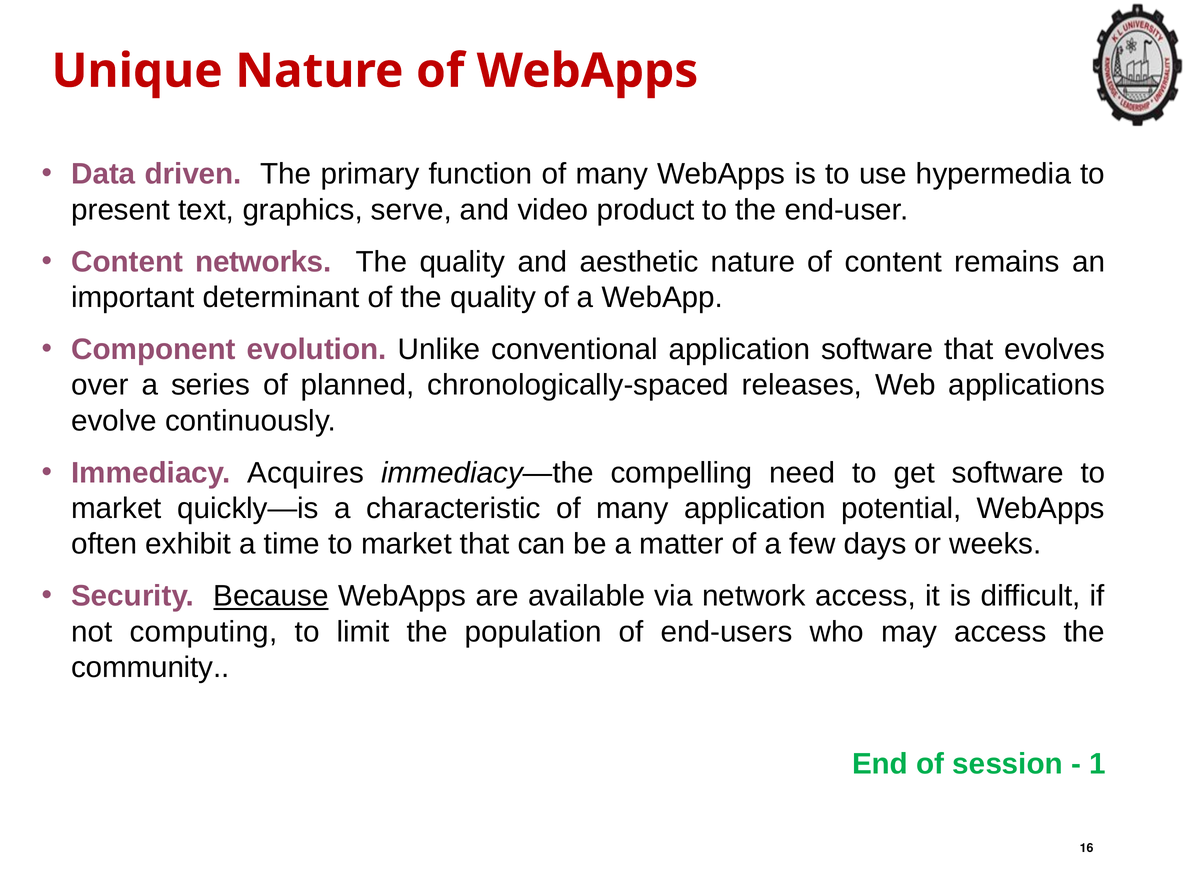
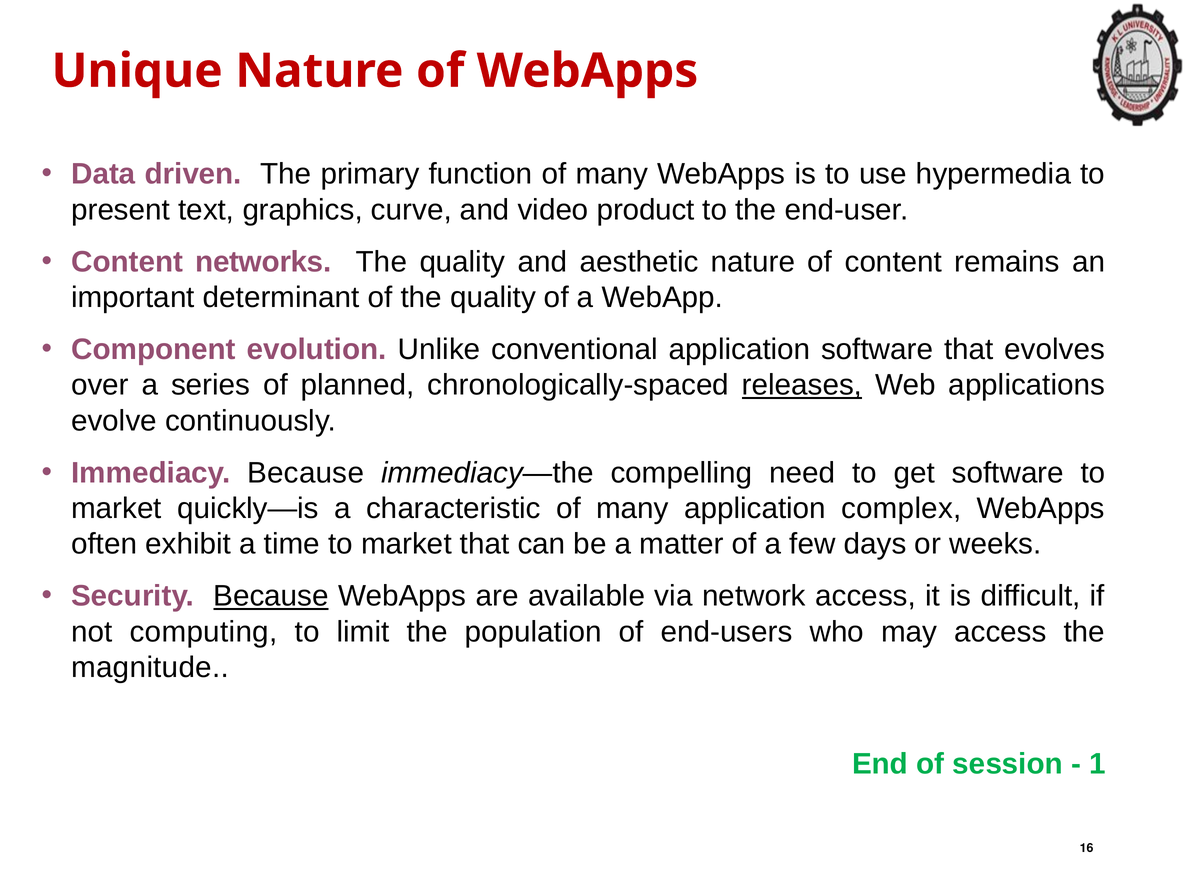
serve: serve -> curve (411, 210)
releases underline: none -> present (802, 385)
Immediacy Acquires: Acquires -> Because (306, 473)
potential: potential -> complex (901, 509)
community: community -> magnitude (150, 667)
